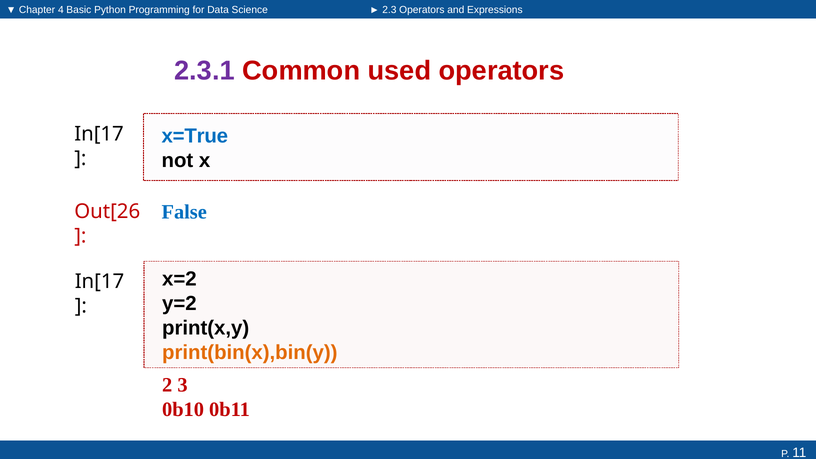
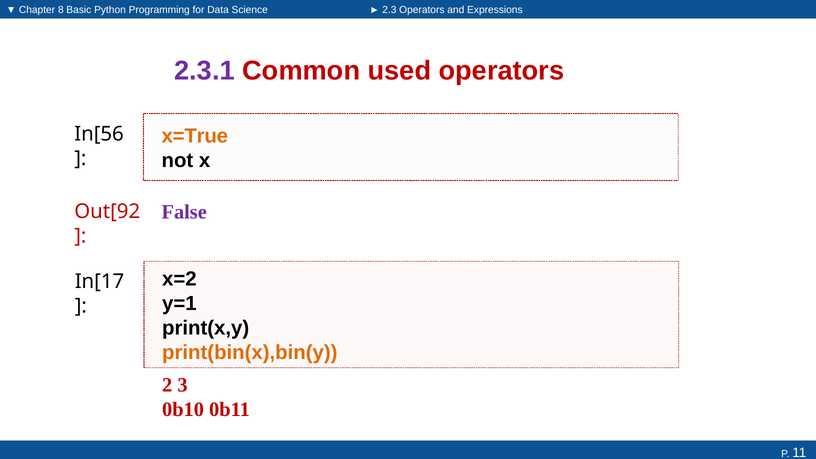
4: 4 -> 8 (61, 10)
x=True colour: blue -> orange (195, 136)
In[17: In[17 -> In[56 (99, 134)
False colour: blue -> purple (184, 212)
Out[26: Out[26 -> Out[92 (107, 211)
y=2: y=2 -> y=1 (179, 304)
